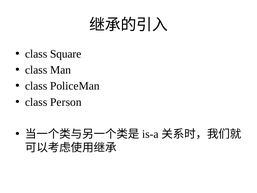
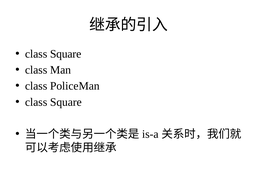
Person: Person -> Square (66, 102)
